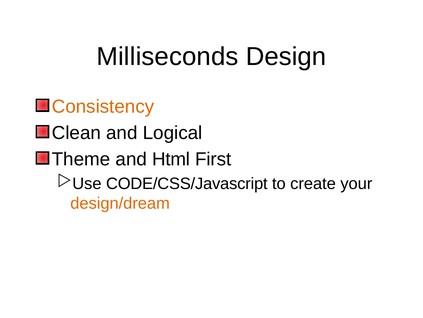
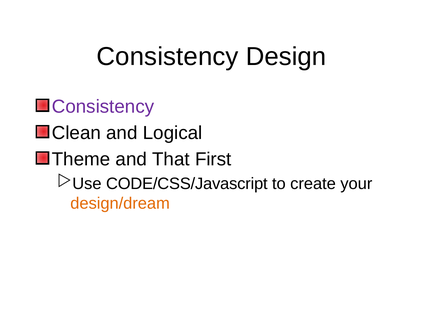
Milliseconds: Milliseconds -> Consistency (168, 56)
Consistency colour: orange -> purple (103, 106)
Html: Html -> That (171, 159)
